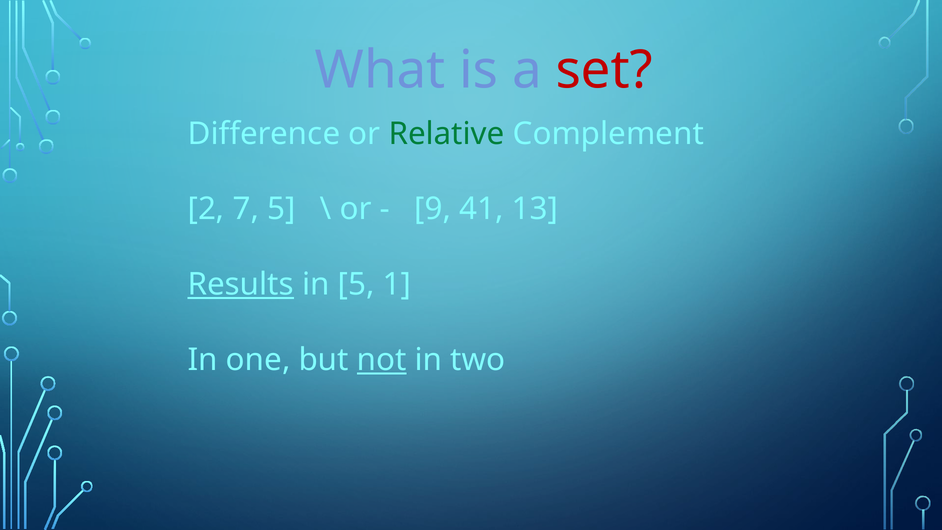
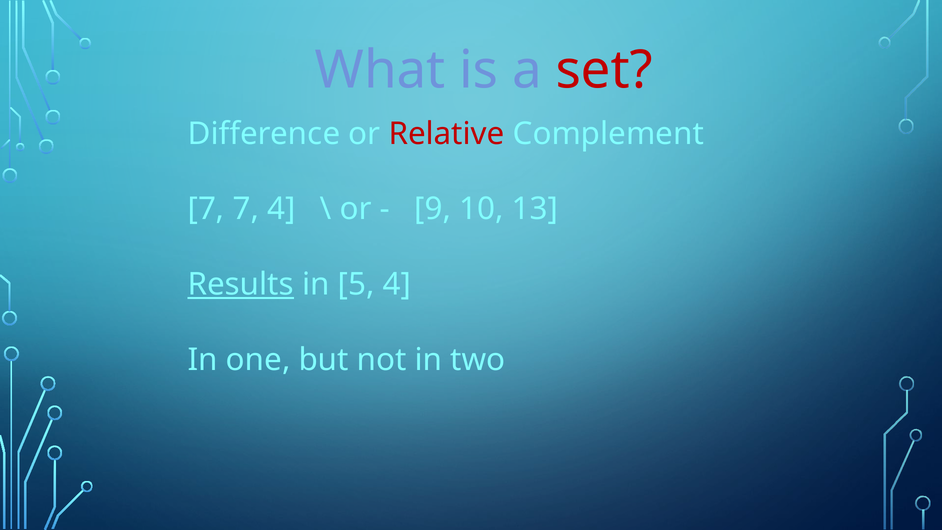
Relative colour: green -> red (447, 134)
2: 2 -> 7 (206, 209)
7 5: 5 -> 4 (281, 209)
41: 41 -> 10 (481, 209)
5 1: 1 -> 4 (397, 284)
not underline: present -> none (382, 360)
